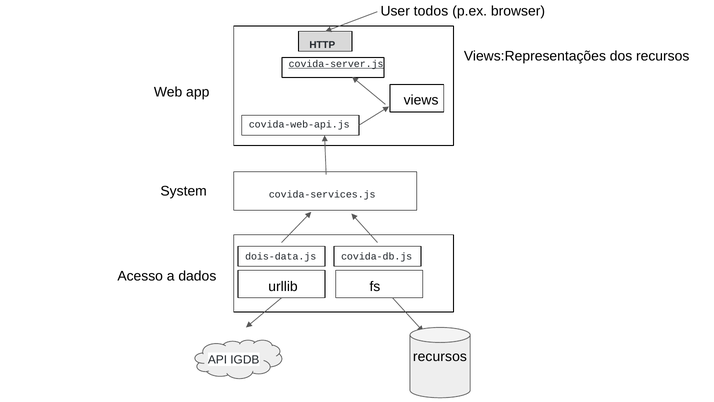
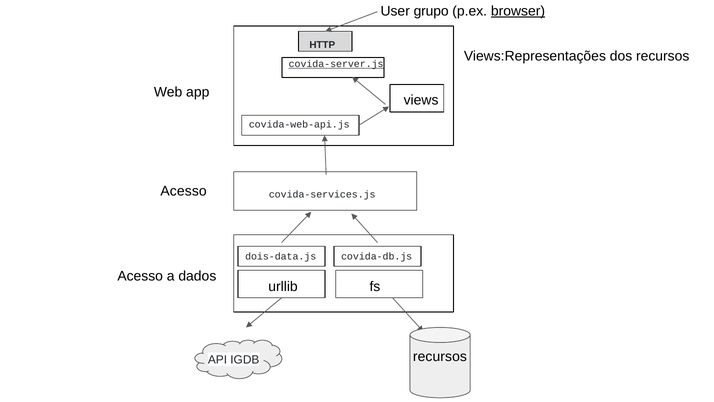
todos: todos -> grupo (431, 11)
browser underline: none -> present (518, 11)
System: System -> Acesso (184, 191)
